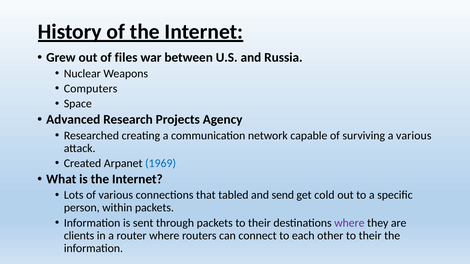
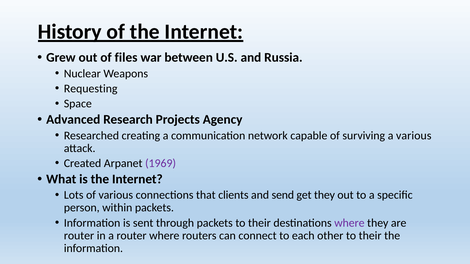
Computers: Computers -> Requesting (91, 89)
1969 colour: blue -> purple (161, 164)
tabled: tabled -> clients (233, 195)
get cold: cold -> they (325, 195)
clients: clients -> router (79, 236)
